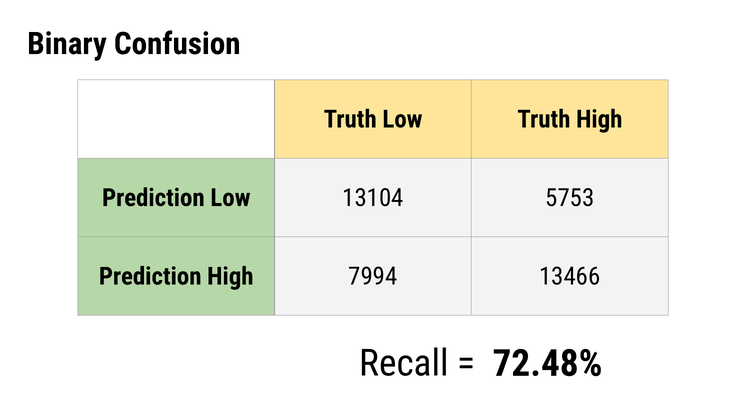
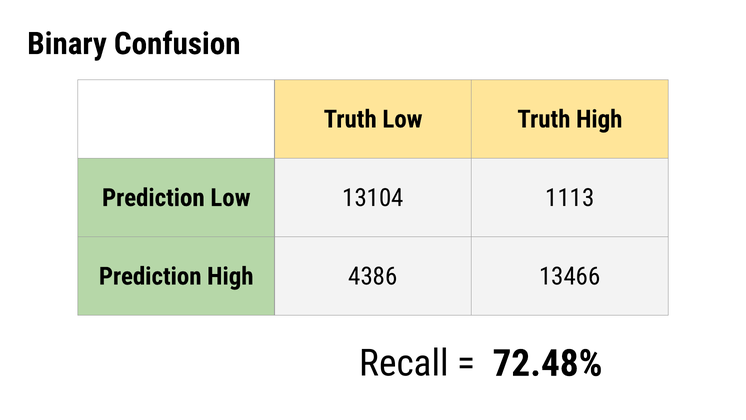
5753: 5753 -> 1113 (570, 198)
7994: 7994 -> 4386 (373, 276)
